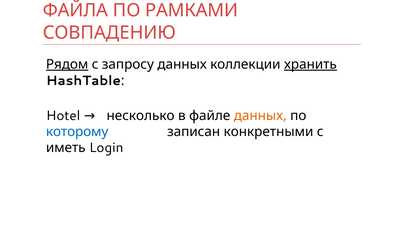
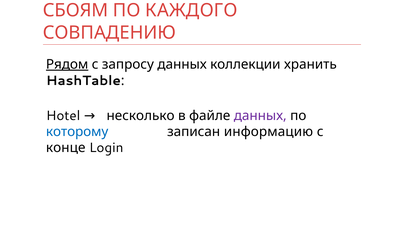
ФАЙЛА: ФАЙЛА -> СБОЯМ (76, 10)
РАМКАМИ: РАМКАМИ -> КАЖДОГО (191, 10)
хранить underline: present -> none (310, 65)
данных colour: orange -> purple (260, 116)
конкретными: конкретными -> информацию (268, 132)
иметь: иметь -> конце (66, 148)
